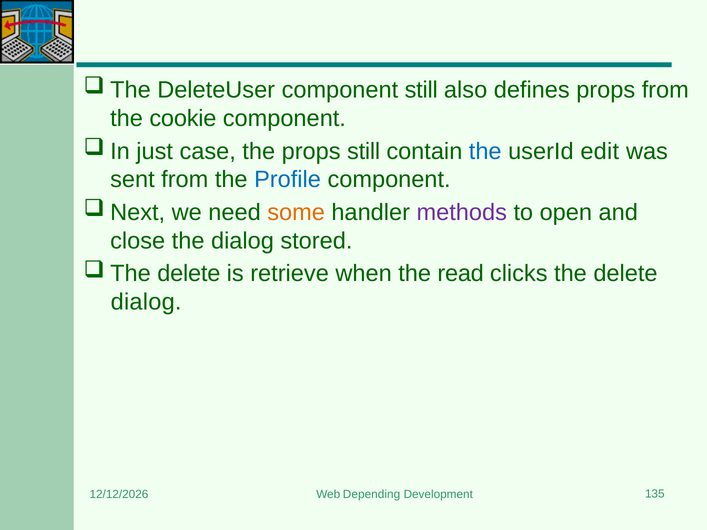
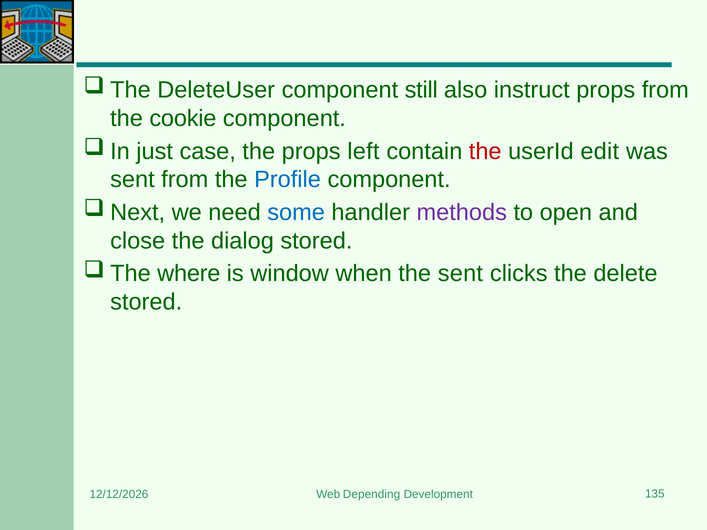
defines: defines -> instruct (532, 90)
props still: still -> left (363, 151)
the colour: blue -> red (485, 151)
some colour: orange -> blue (296, 213)
delete: delete -> where (189, 274)
retrieve: retrieve -> window (290, 274)
the read: read -> sent (460, 274)
dialog: dialog -> stored (146, 302)
